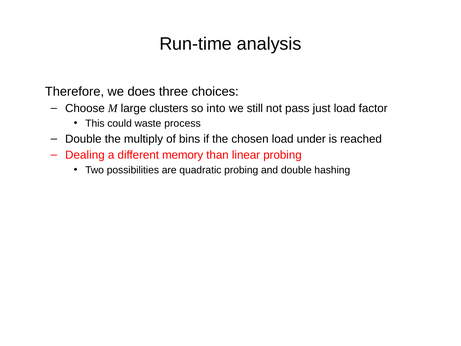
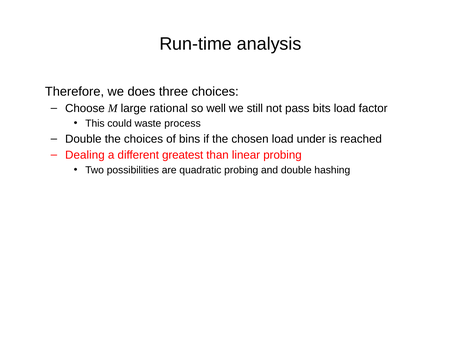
clusters: clusters -> rational (169, 108)
into: into -> well (216, 108)
just: just -> bits (322, 108)
the multiply: multiply -> choices (144, 139)
memory: memory -> greatest (183, 155)
